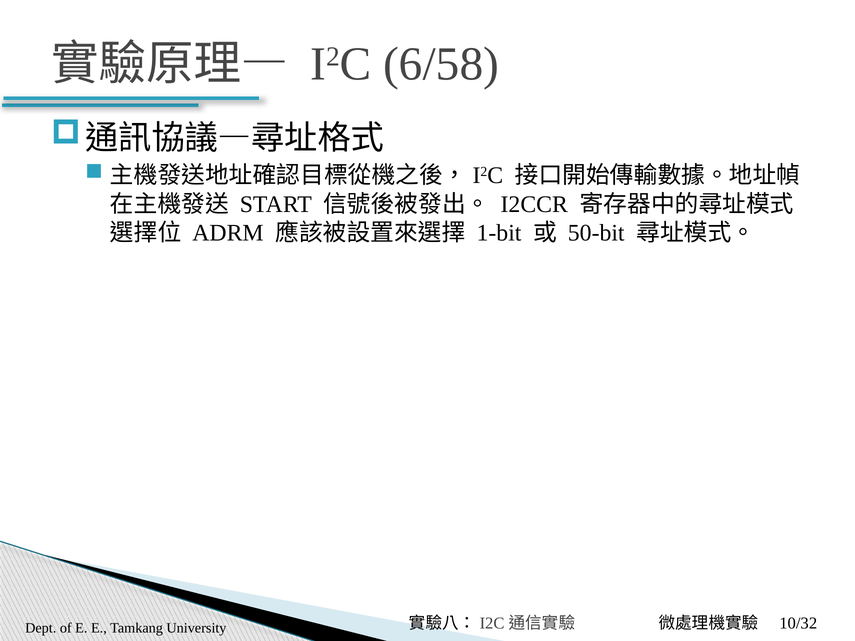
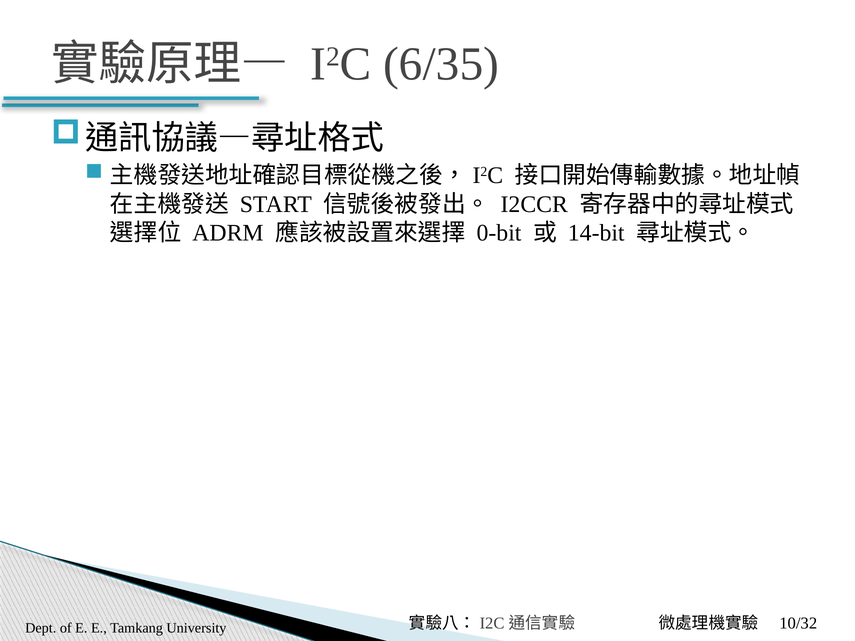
6/58: 6/58 -> 6/35 (441, 64)
1-bit: 1-bit -> 0-bit (499, 233)
50-bit: 50-bit -> 14-bit (596, 233)
